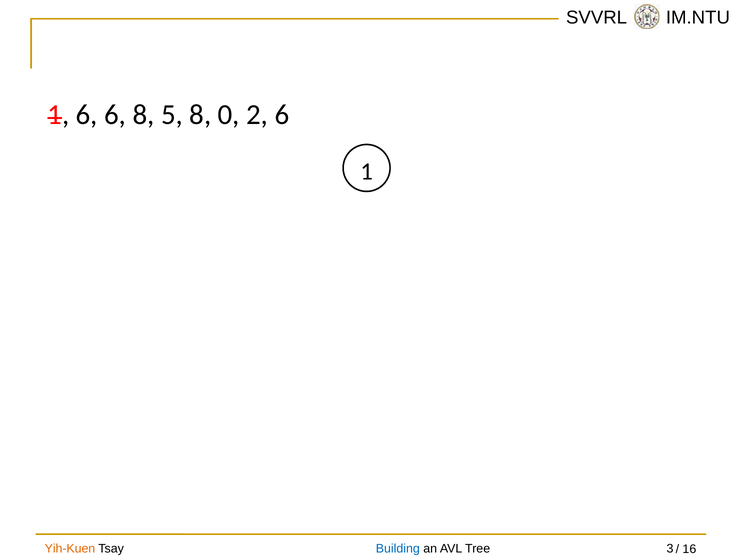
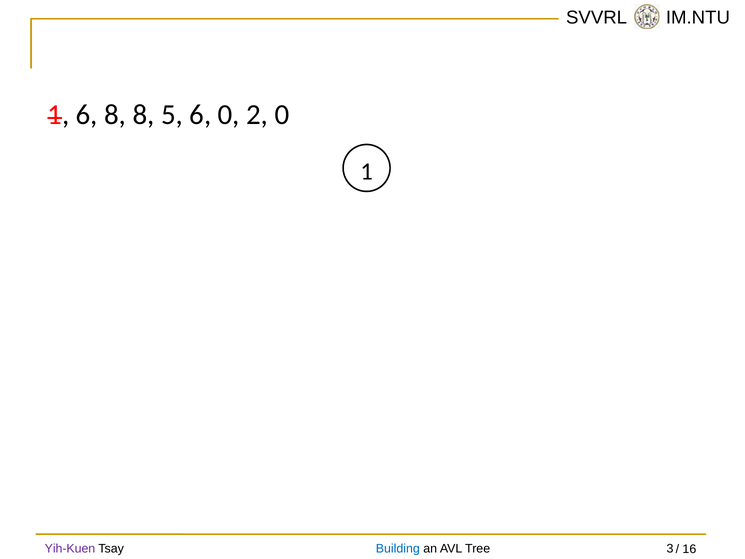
6 6: 6 -> 8 (115, 115)
5 8: 8 -> 6 (200, 115)
2 6: 6 -> 0 (282, 115)
Yih-Kuen colour: orange -> purple (70, 548)
